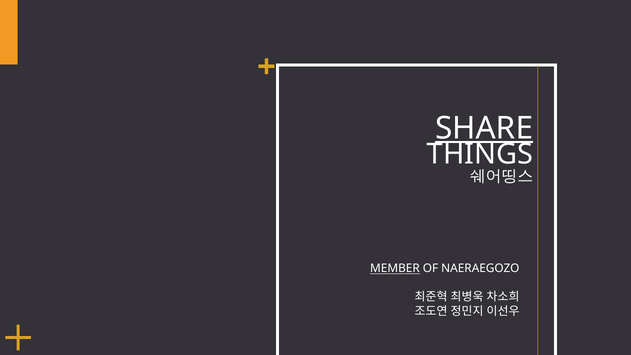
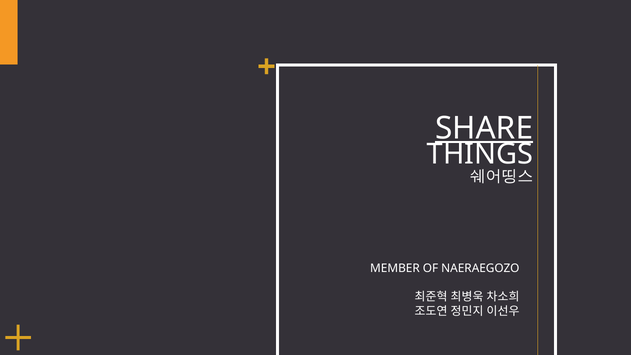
MEMBER underline: present -> none (395, 268)
